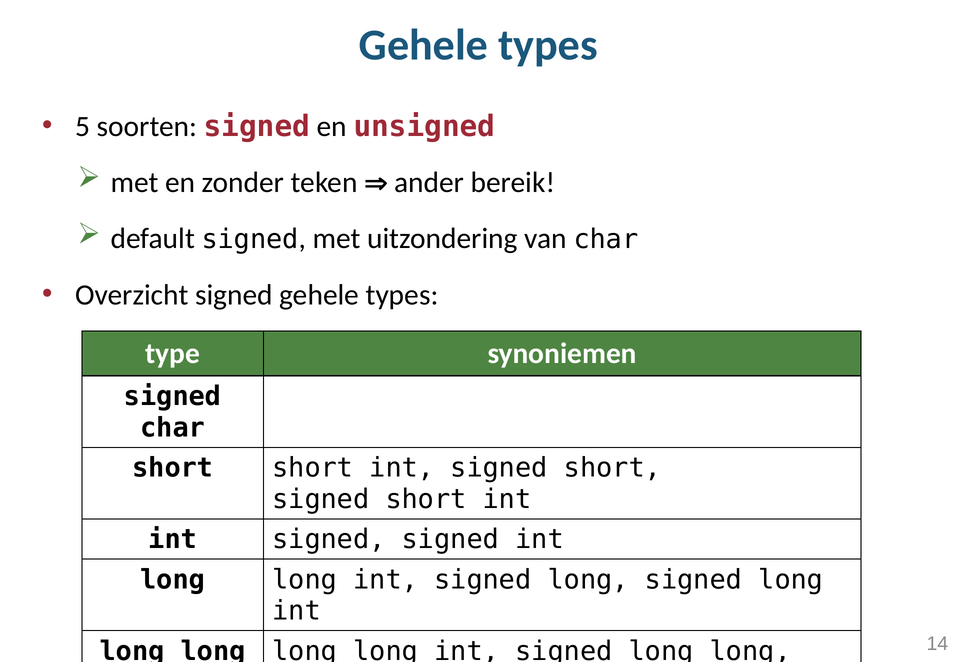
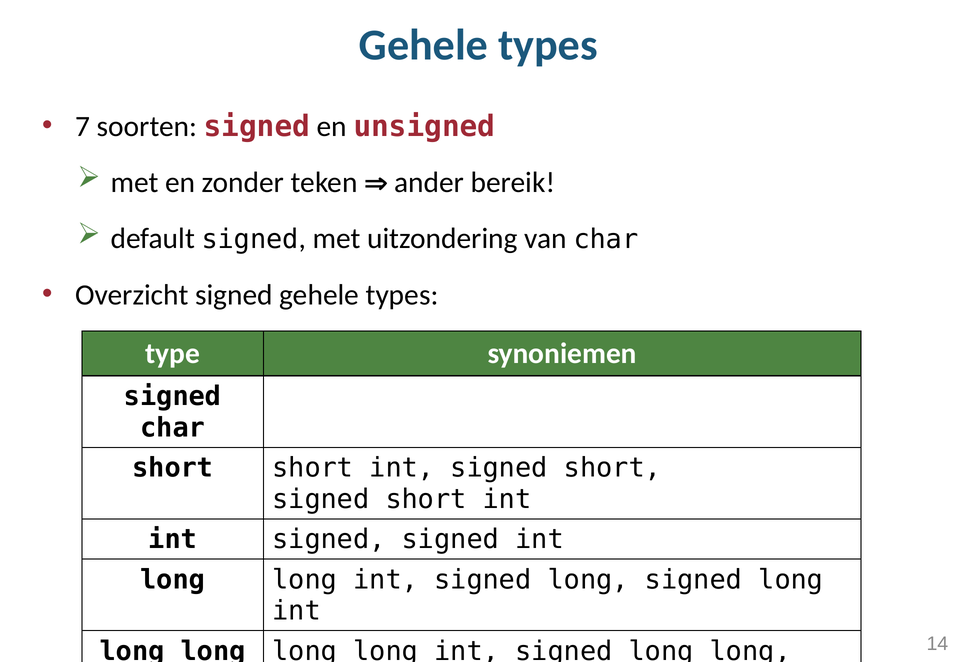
5: 5 -> 7 (83, 127)
